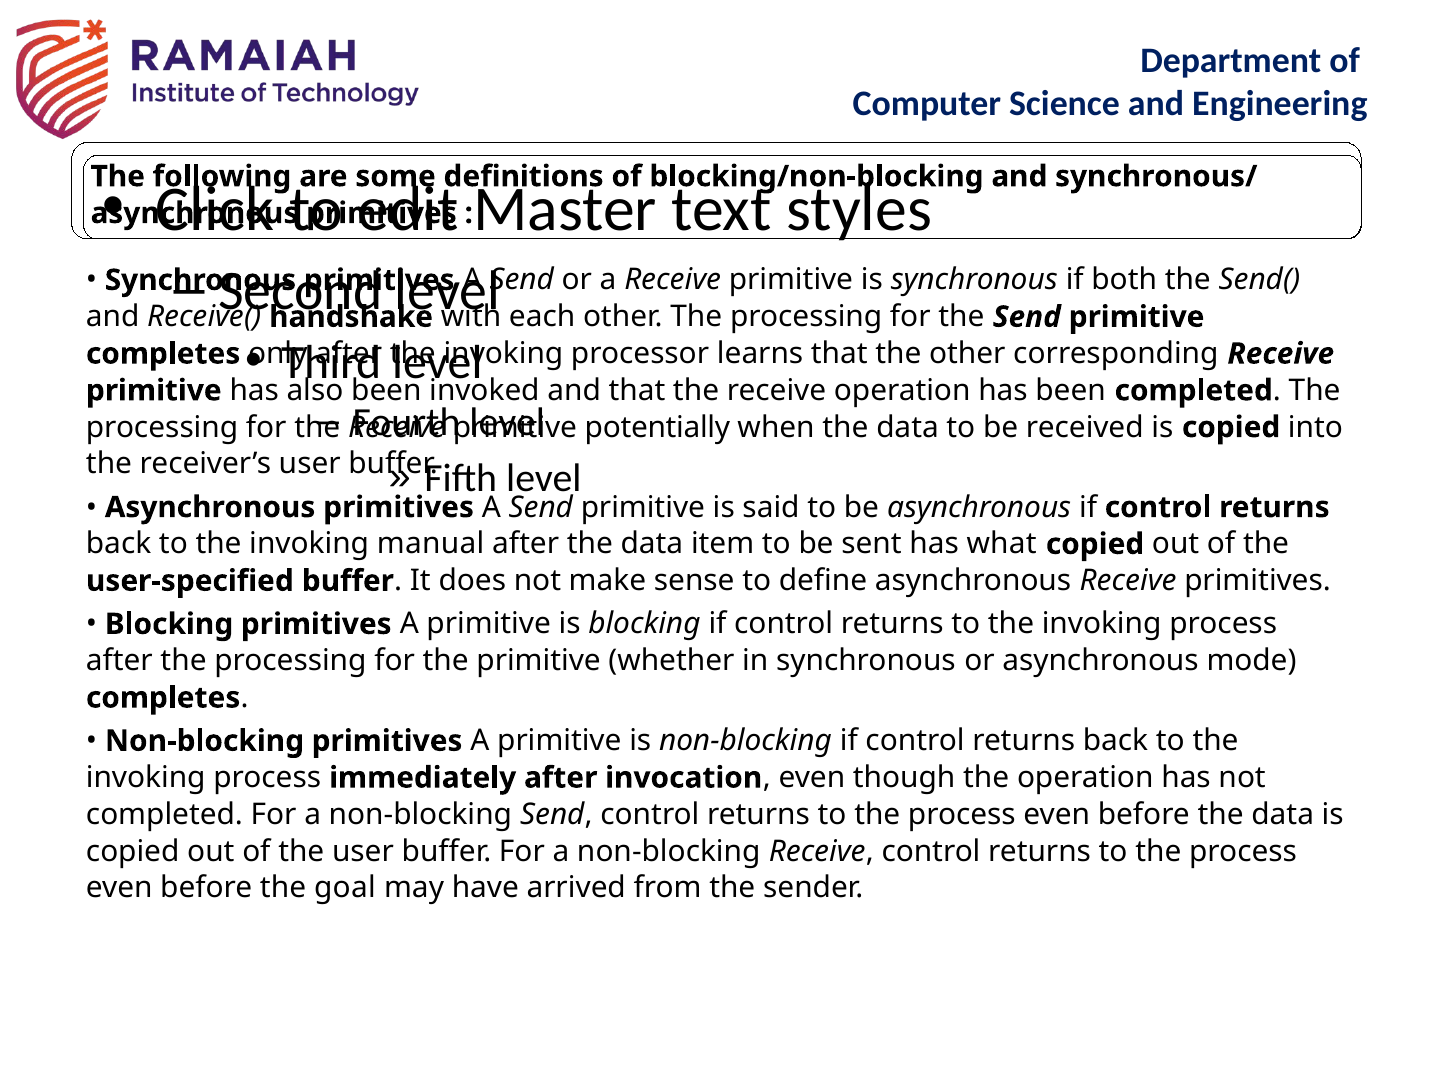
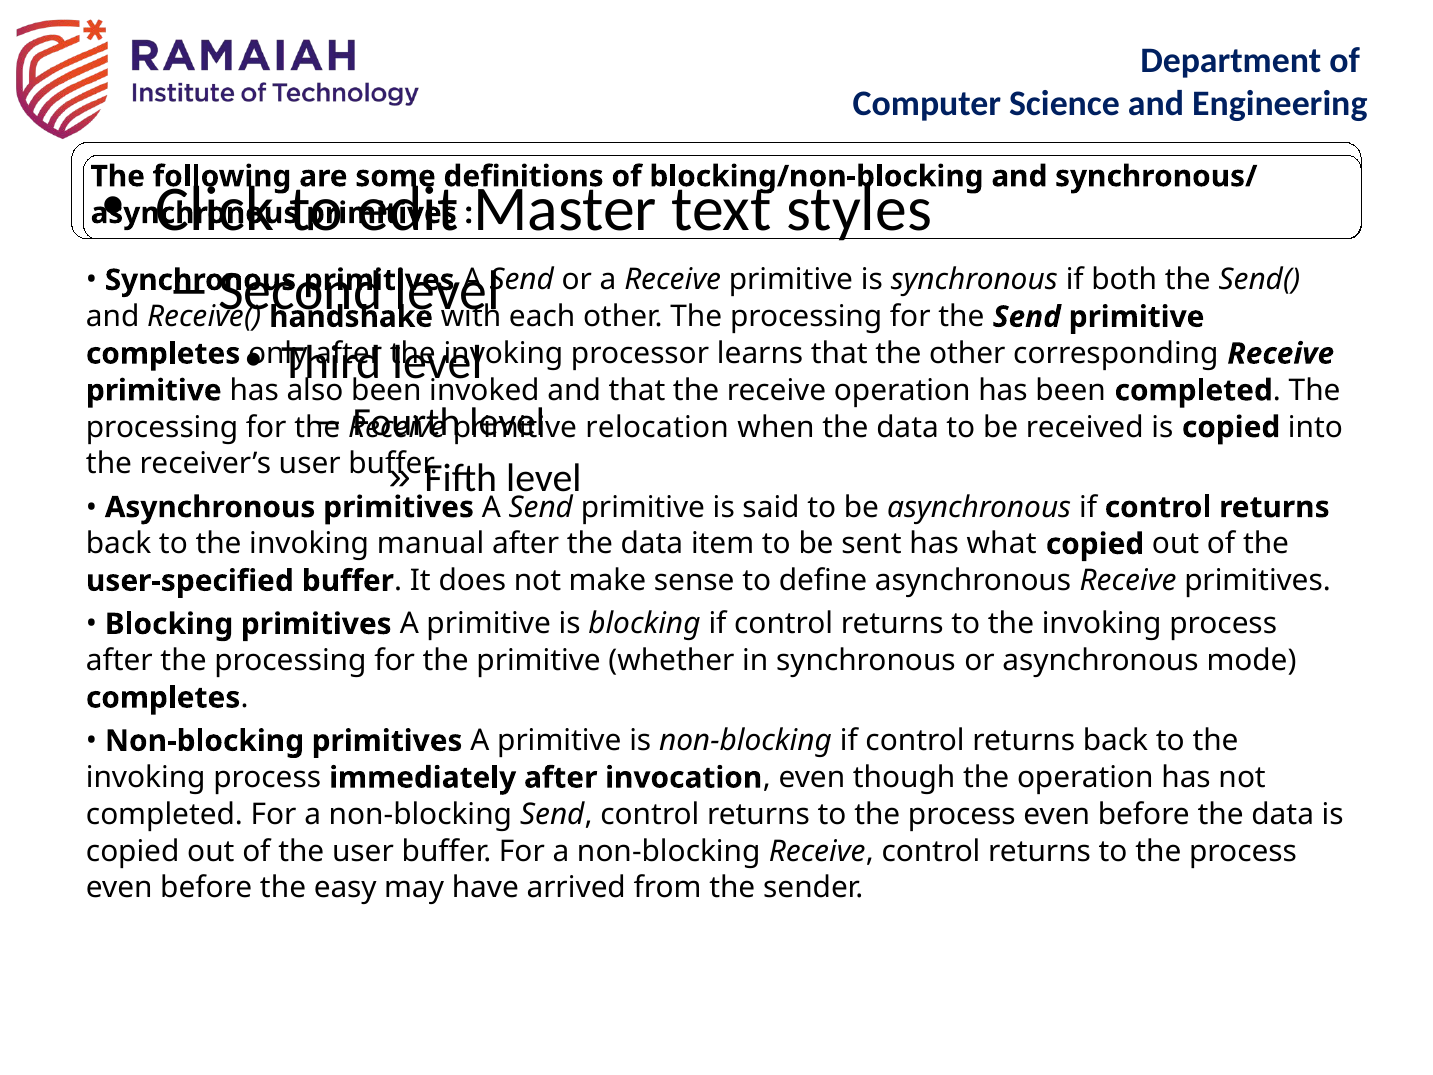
potentially: potentially -> relocation (657, 427)
goal: goal -> easy (345, 888)
